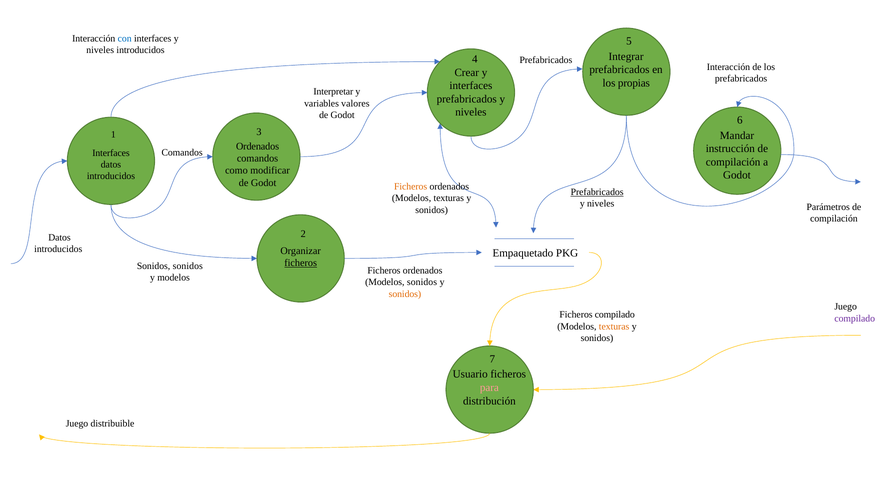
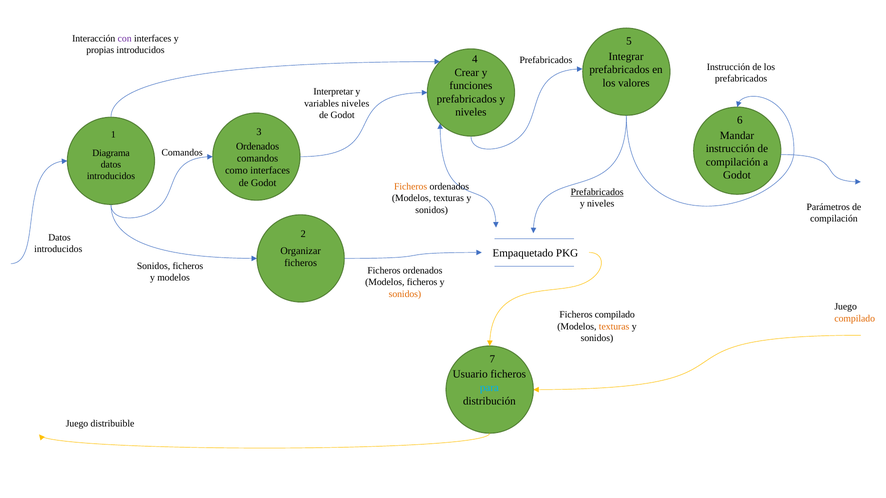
con colour: blue -> purple (125, 39)
niveles: niveles -> propias (100, 50)
Interacción: Interacción -> Instrucción (728, 67)
propias: propias -> valores (634, 83)
interfaces: interfaces -> funciones (471, 86)
variables valores: valores -> niveles (355, 103)
Interfaces: Interfaces -> Diagrama (111, 153)
como modificar: modificar -> interfaces (270, 171)
ficheros underline: present -> none (301, 263)
Sonidos sonidos: sonidos -> ficheros (188, 266)
Modelos sonidos: sonidos -> ficheros (422, 282)
compilado colour: purple -> orange (855, 319)
para colour: pink -> light blue (489, 388)
